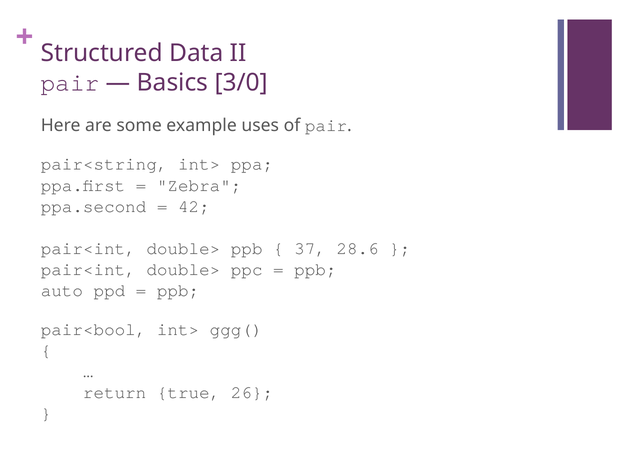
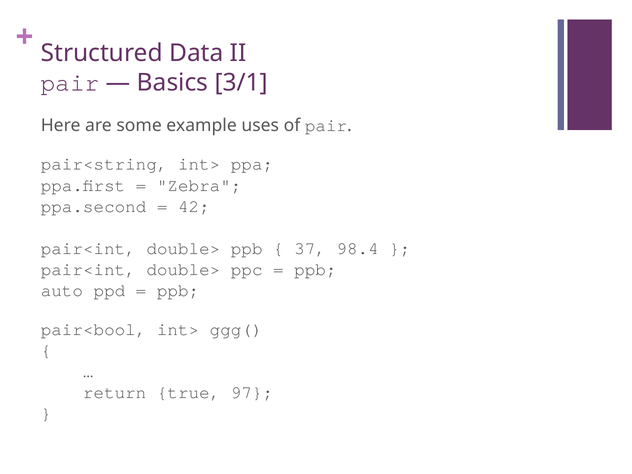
3/0: 3/0 -> 3/1 (241, 83)
28.6: 28.6 -> 98.4 (358, 248)
26: 26 -> 97 (252, 392)
